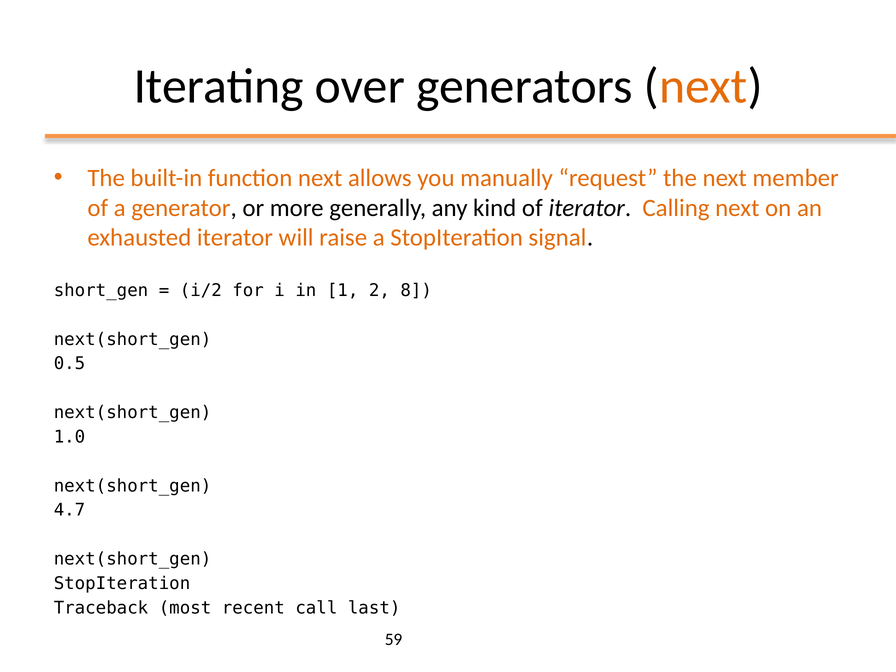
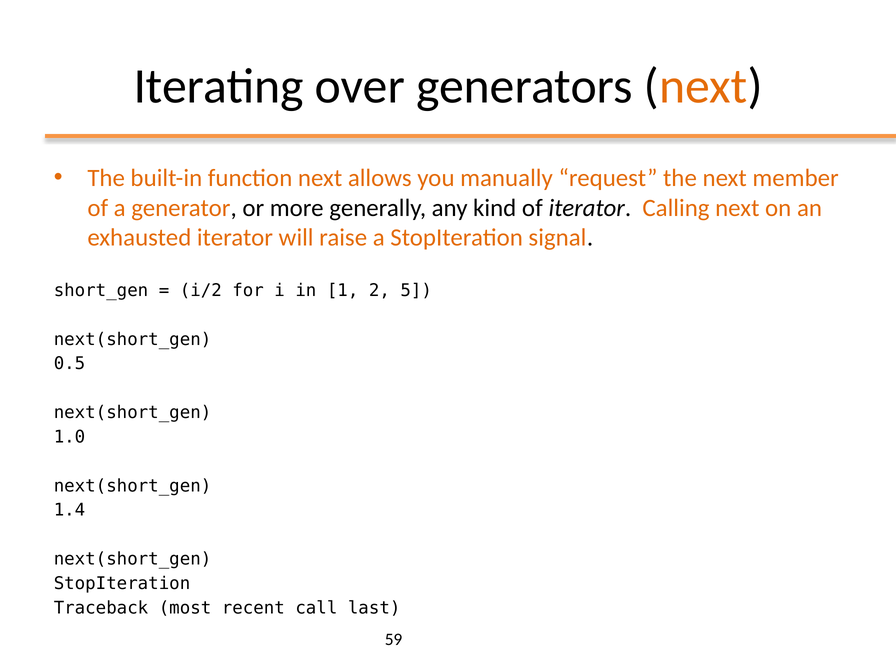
8: 8 -> 5 (416, 290)
4.7: 4.7 -> 1.4 (69, 510)
